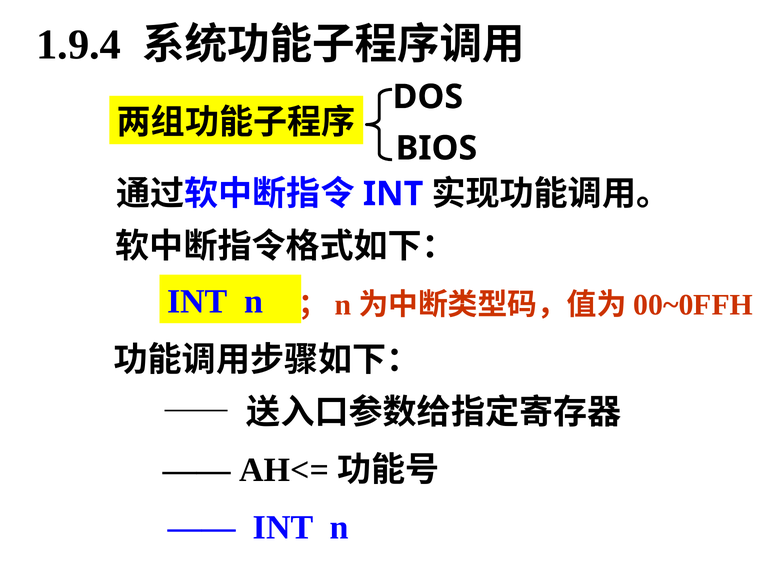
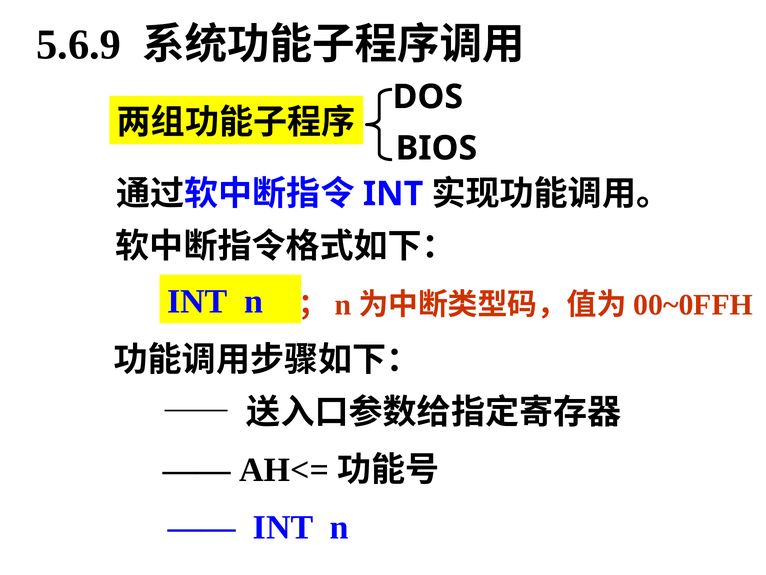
1.9.4: 1.9.4 -> 5.6.9 (79, 45)
